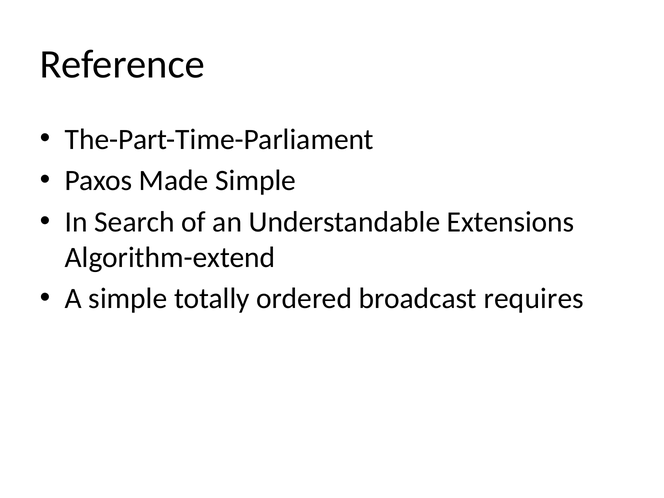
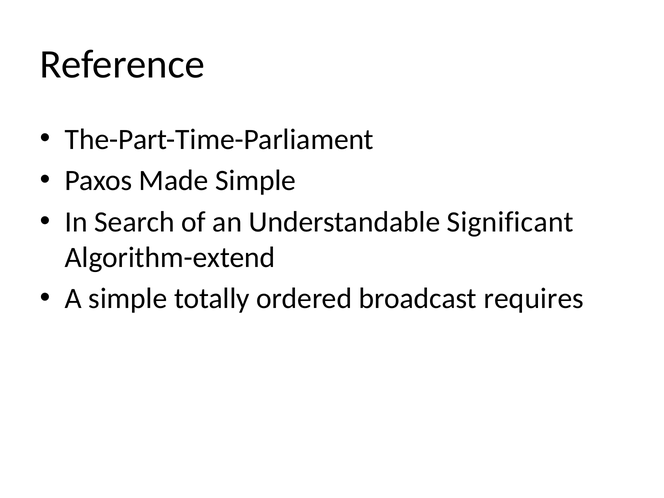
Extensions: Extensions -> Significant (510, 222)
